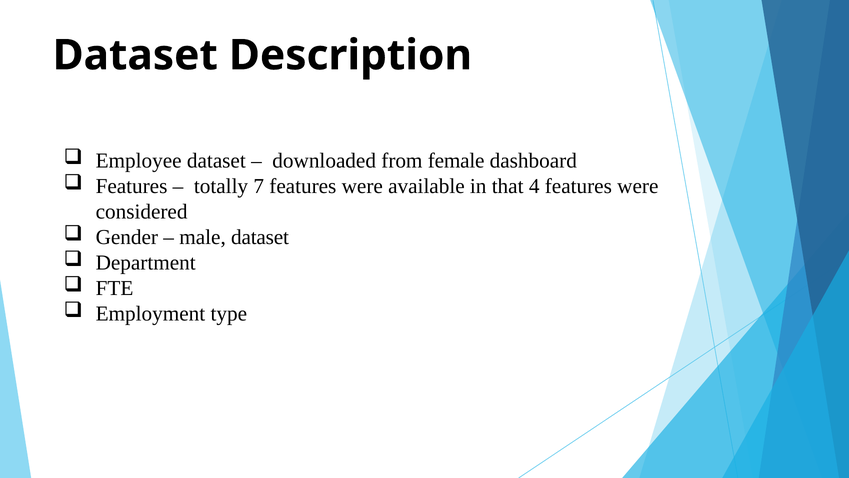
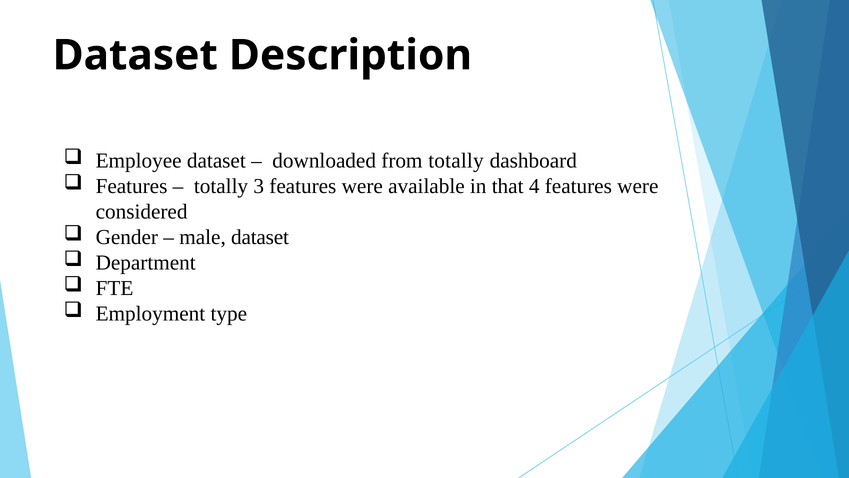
from female: female -> totally (456, 161)
7: 7 -> 3 (259, 186)
